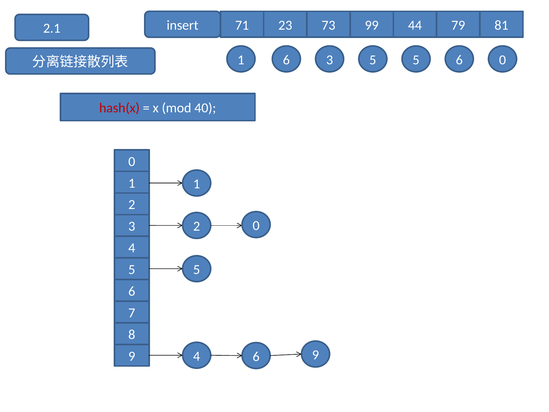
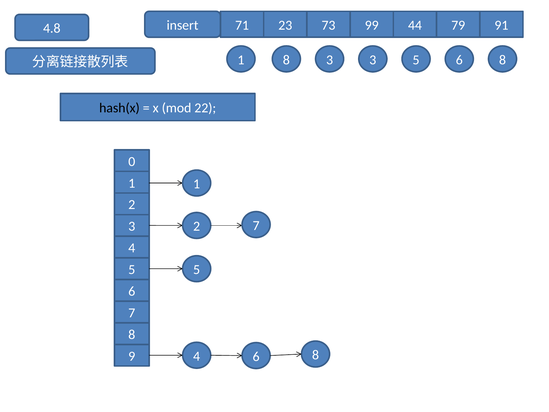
2.1: 2.1 -> 4.8 (52, 28)
81: 81 -> 91 (501, 25)
1 6: 6 -> 8 (286, 60)
3 5: 5 -> 3 (373, 60)
0: 0 -> 8 (503, 60)
hash(x colour: red -> black (119, 108)
40: 40 -> 22 (205, 108)
2 0: 0 -> 7 (256, 225)
9: 9 -> 8 (316, 355)
